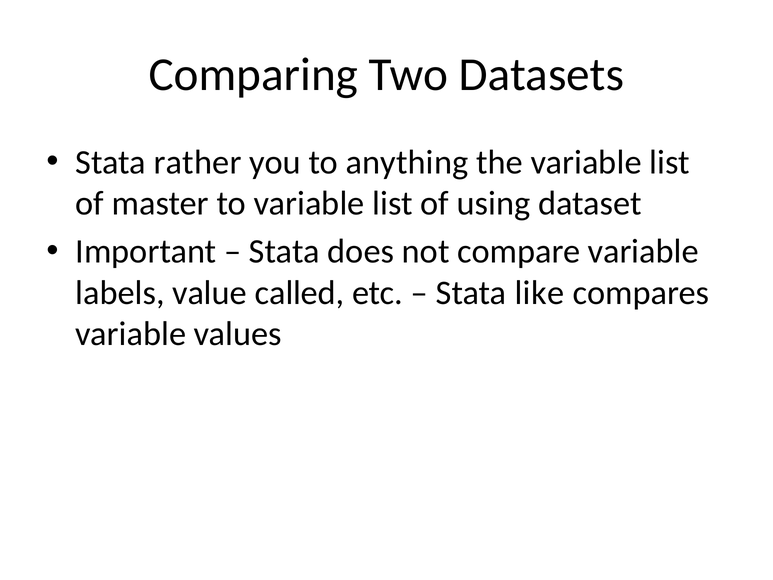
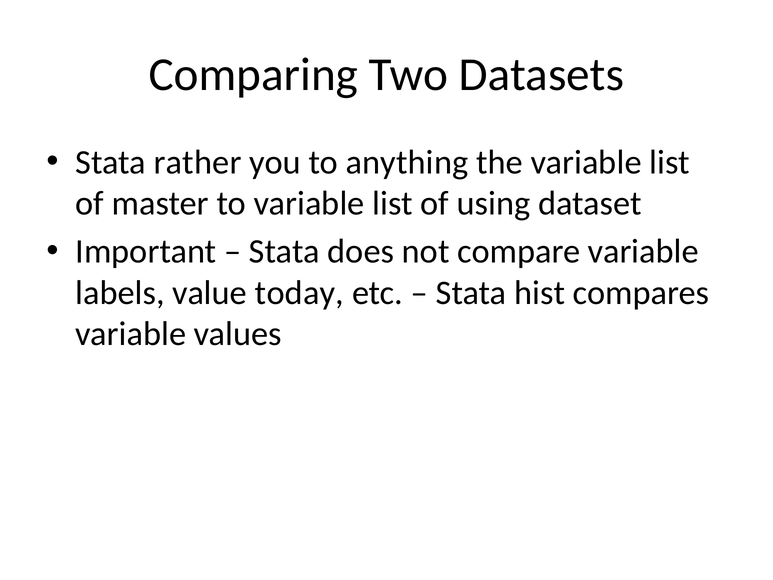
called: called -> today (299, 293)
like: like -> hist (540, 293)
